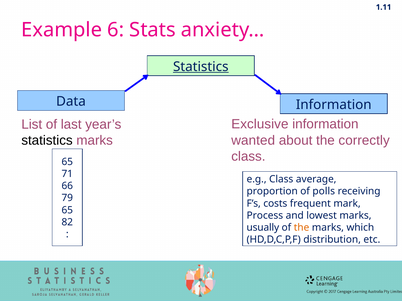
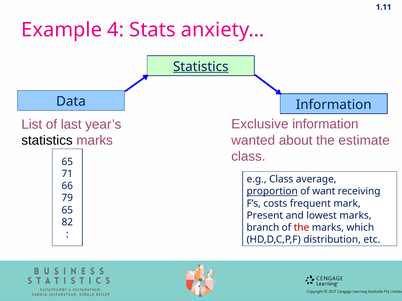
6: 6 -> 4 (116, 30)
correctly: correctly -> estimate (364, 141)
proportion underline: none -> present (272, 192)
polls: polls -> want (324, 192)
Process: Process -> Present (265, 216)
usually: usually -> branch (263, 228)
the colour: orange -> red (302, 228)
